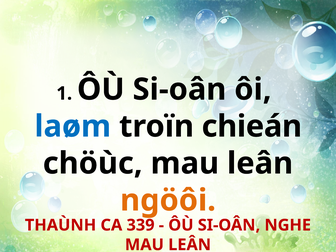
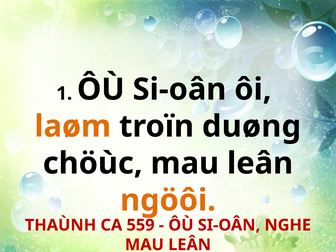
laøm colour: blue -> orange (73, 126)
chieán: chieán -> duøng (252, 126)
339: 339 -> 559 (141, 225)
